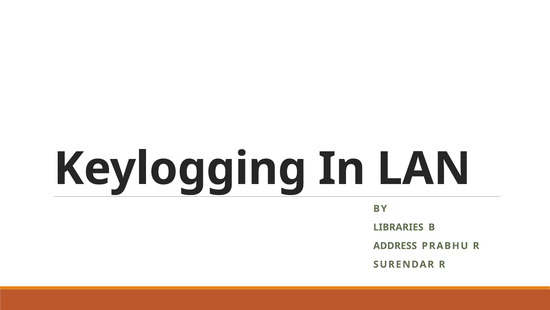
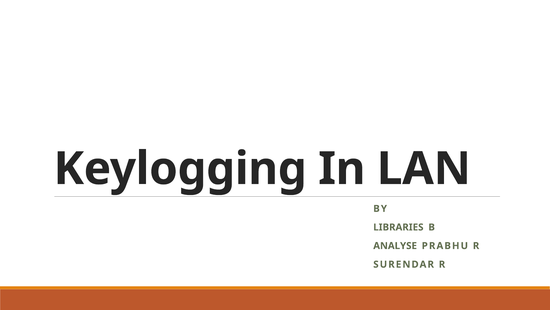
ADDRESS: ADDRESS -> ANALYSE (395, 245)
